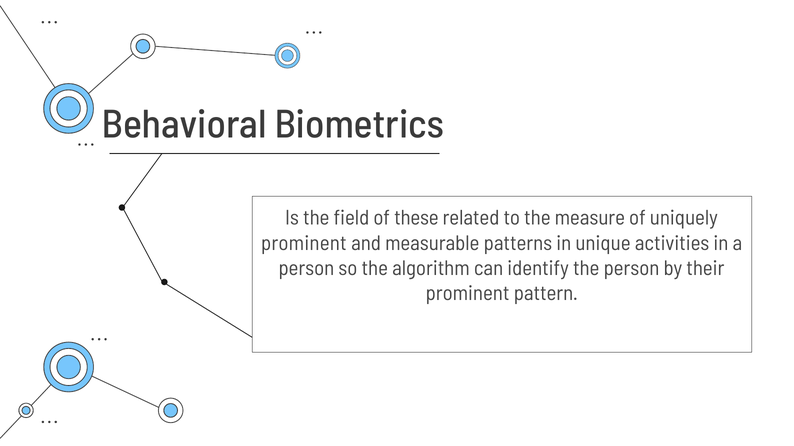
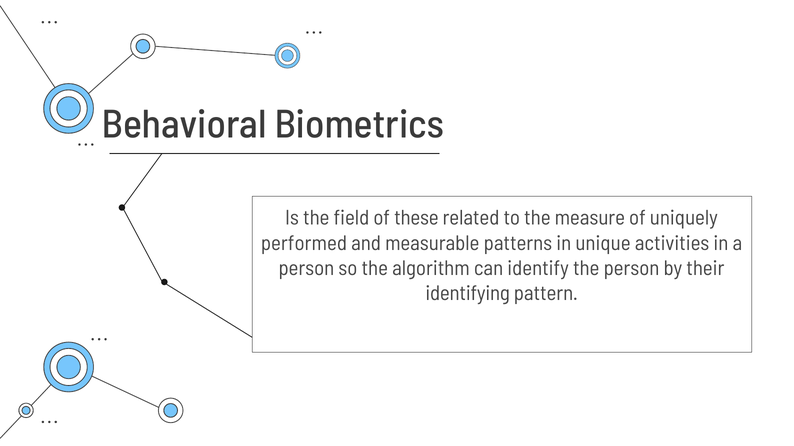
prominent: prominent -> performed (304, 244)
prominent: prominent -> identifying (468, 294)
